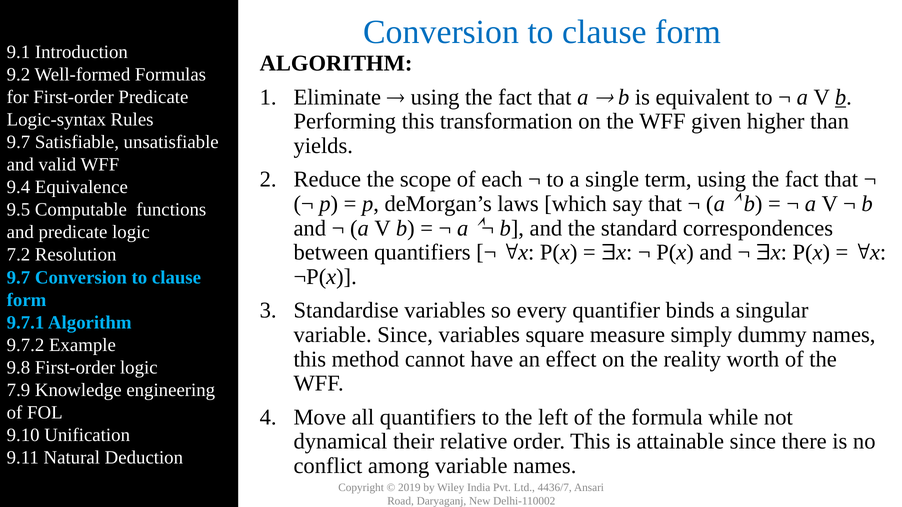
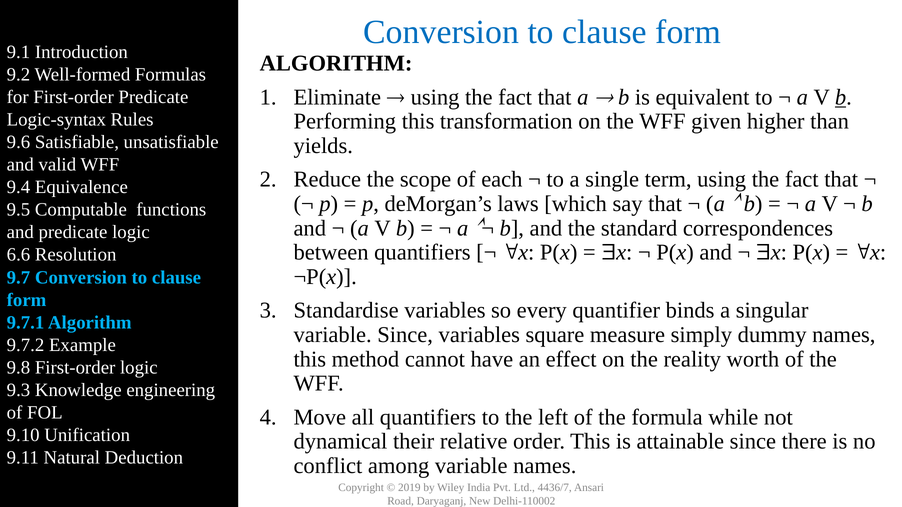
9.7: 9.7 -> 9.6 (18, 142)
7.2: 7.2 -> 6.6 (18, 255)
7.9: 7.9 -> 9.3 (18, 390)
